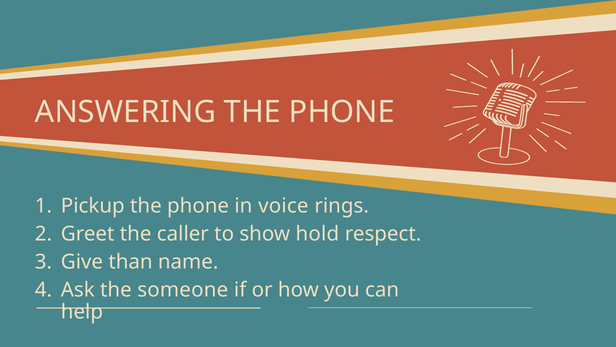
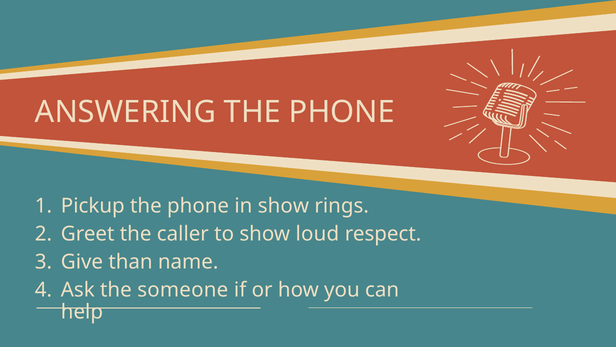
in voice: voice -> show (283, 206)
hold: hold -> loud (317, 234)
